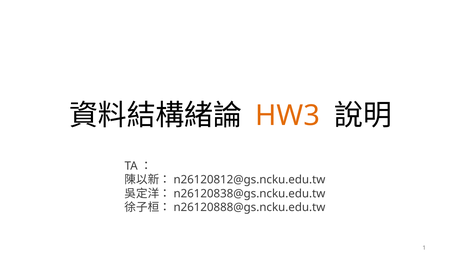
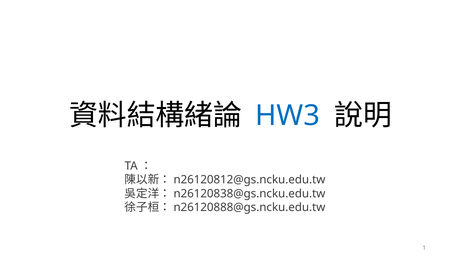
HW3 colour: orange -> blue (288, 115)
